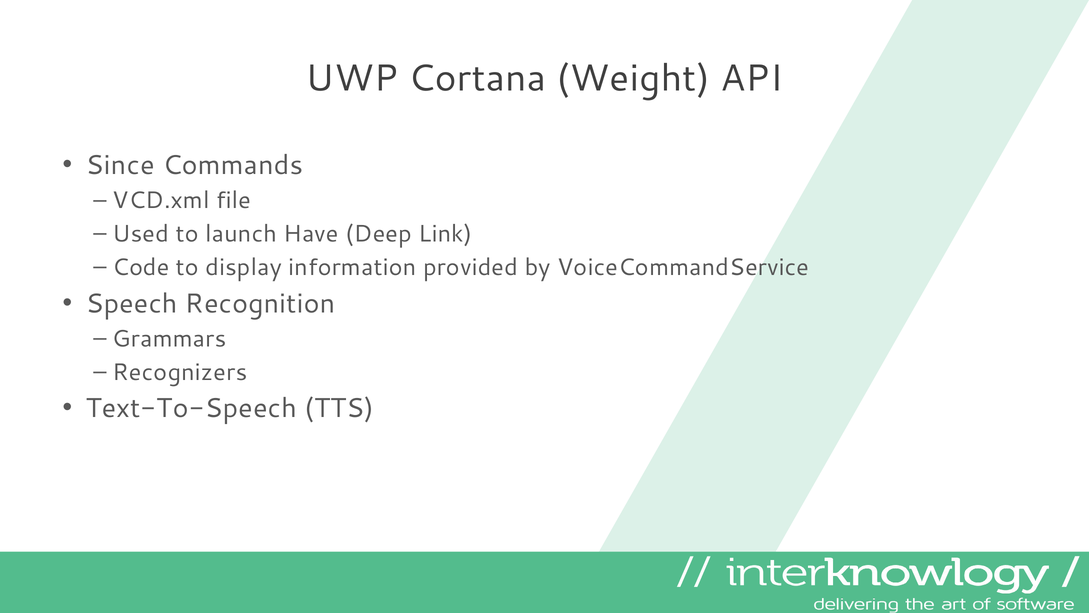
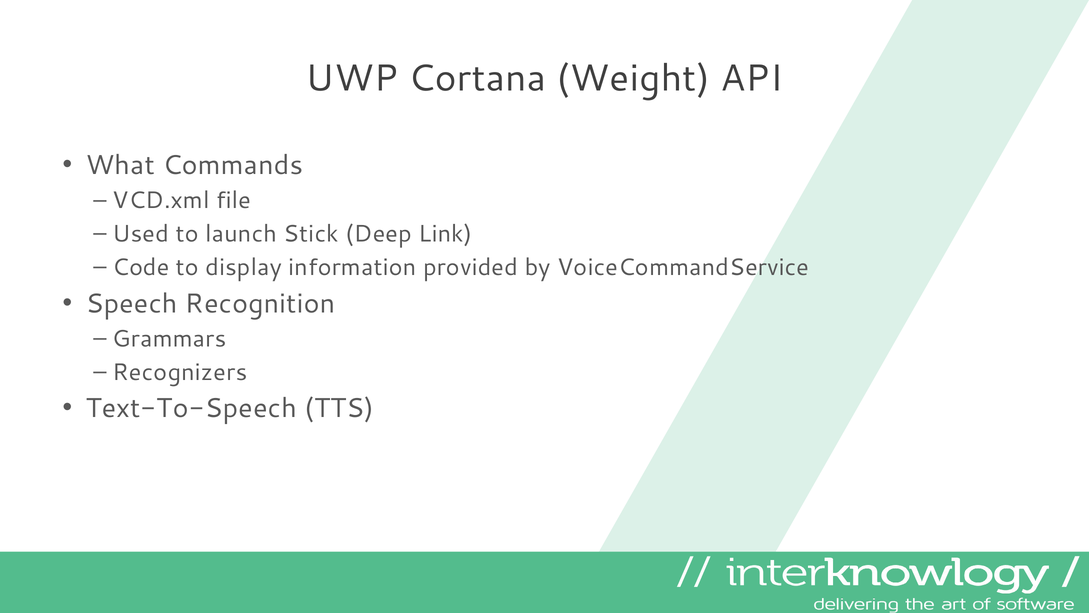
Since: Since -> What (120, 165)
Have: Have -> Stick (311, 234)
